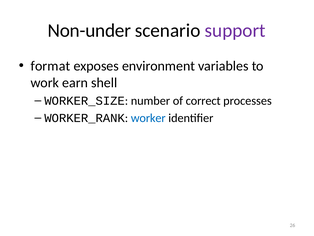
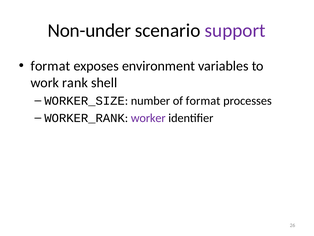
earn: earn -> rank (75, 83)
of correct: correct -> format (203, 101)
worker colour: blue -> purple (148, 118)
